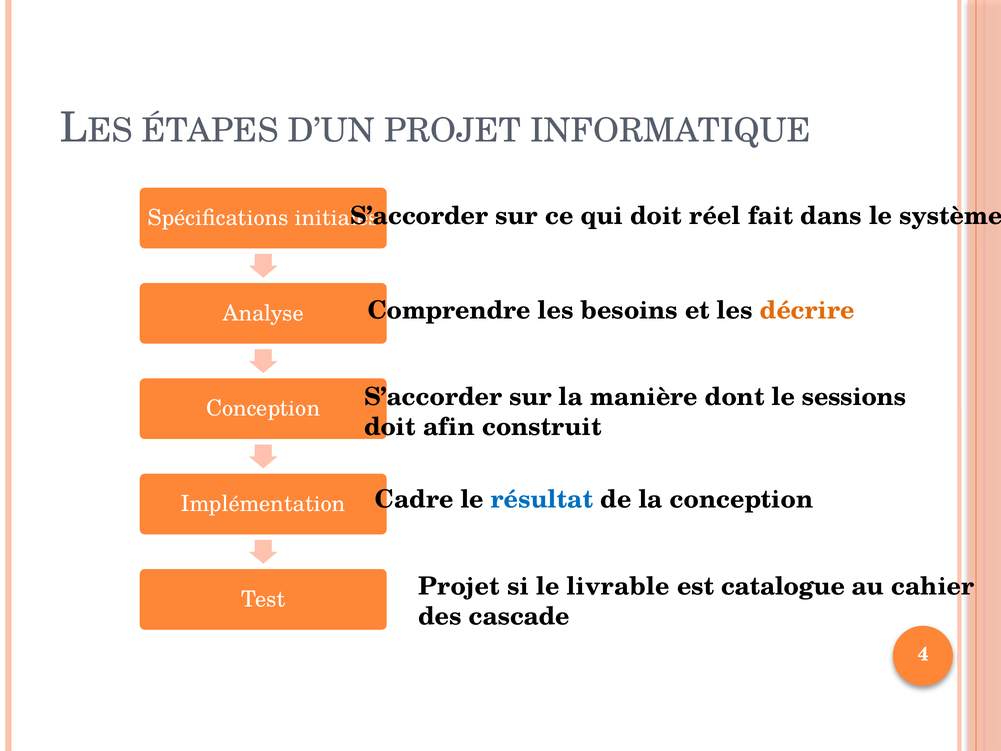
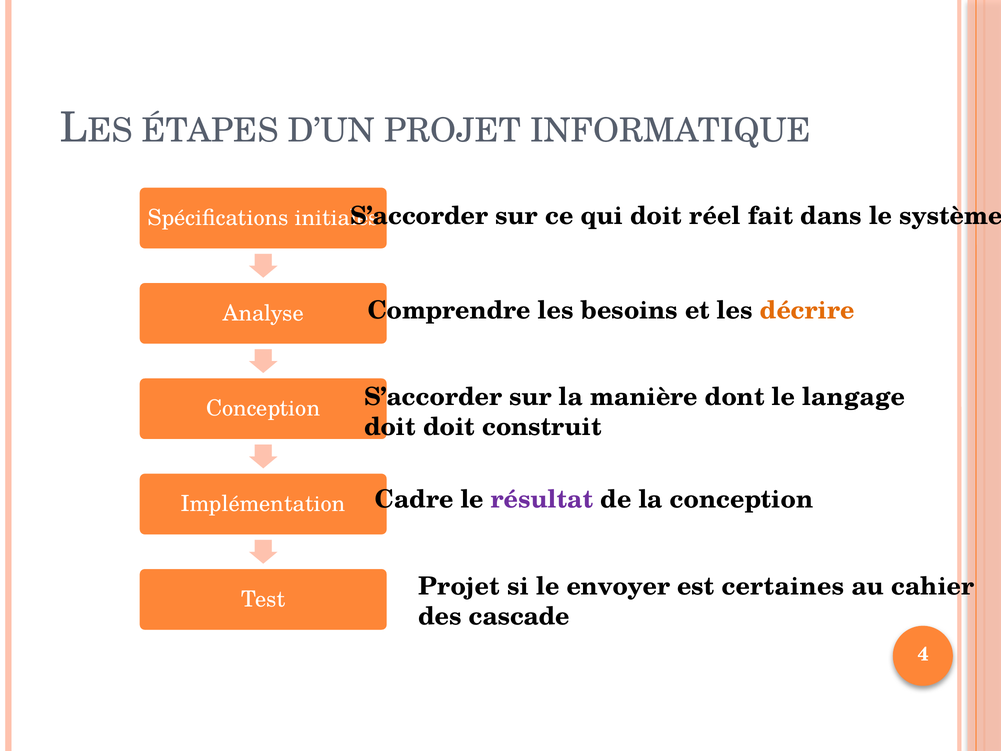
sessions: sessions -> langage (854, 397)
doit afin: afin -> doit (449, 427)
résultat colour: blue -> purple (542, 499)
livrable: livrable -> envoyer (618, 586)
catalogue: catalogue -> certaines (783, 586)
